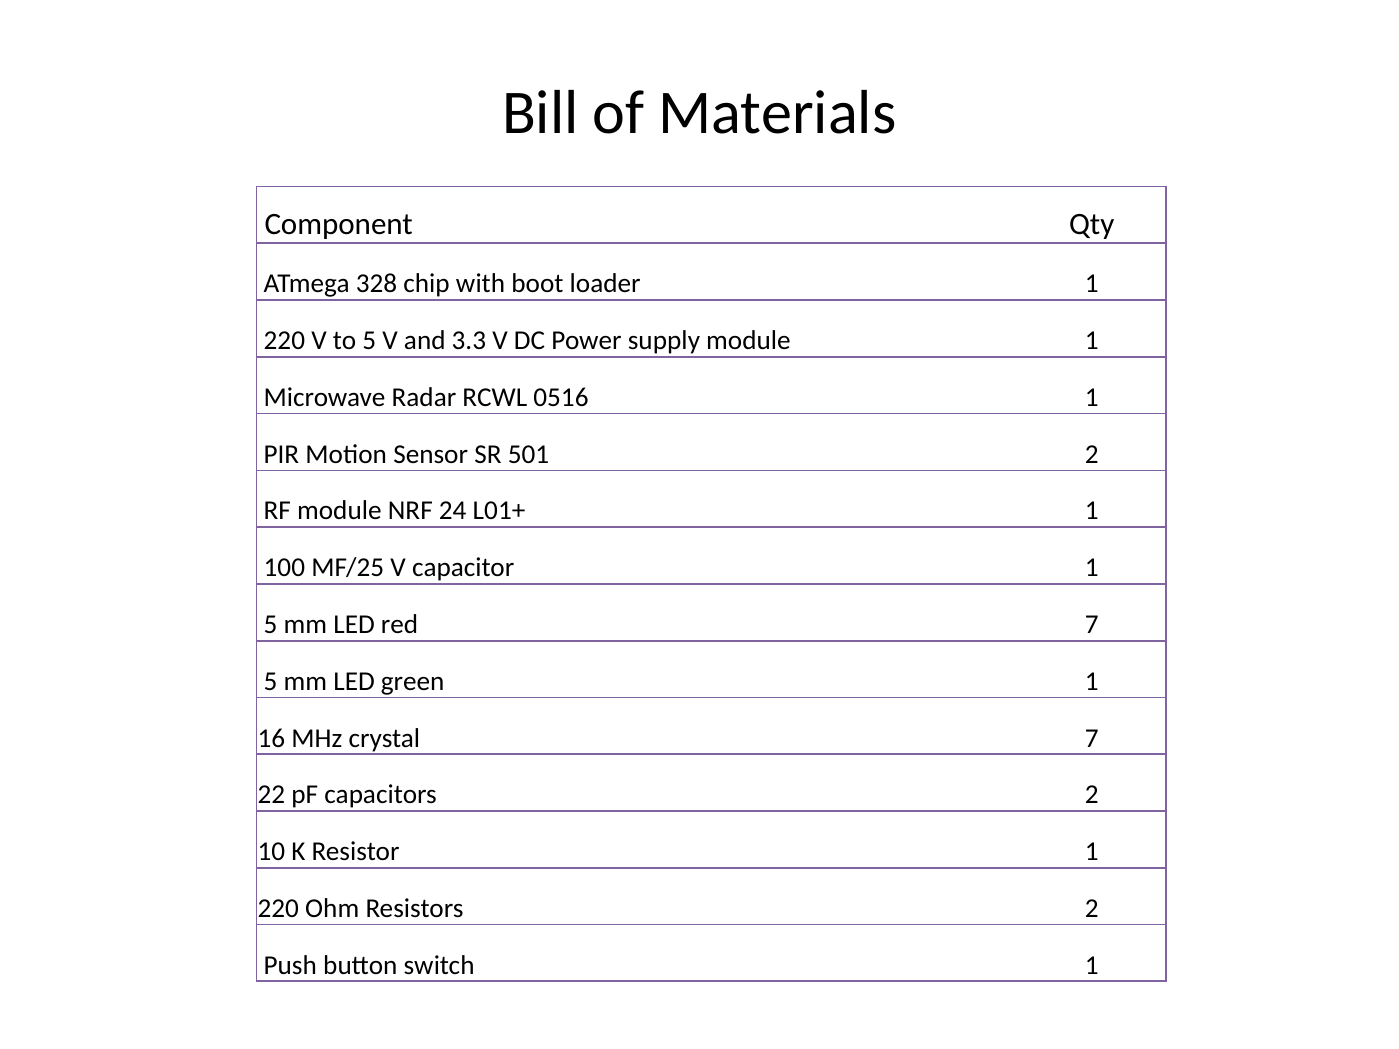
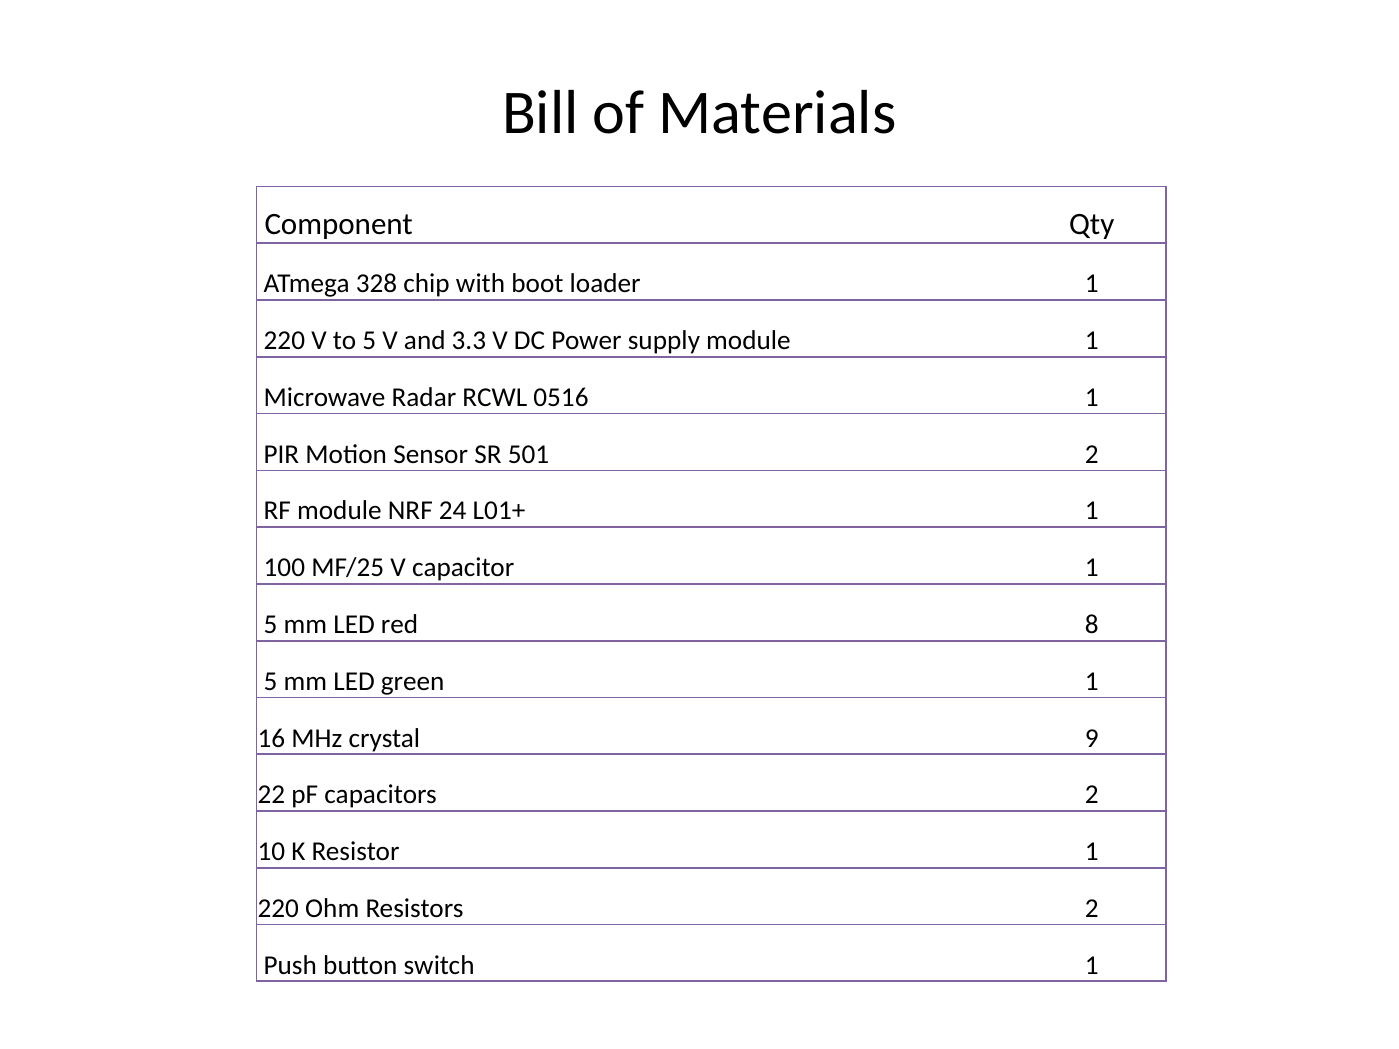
red 7: 7 -> 8 (1092, 625)
crystal 7: 7 -> 9 (1092, 738)
